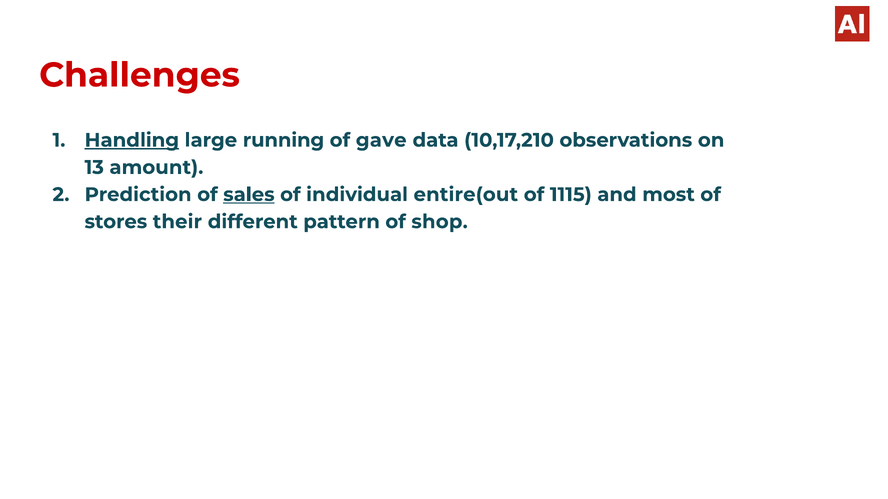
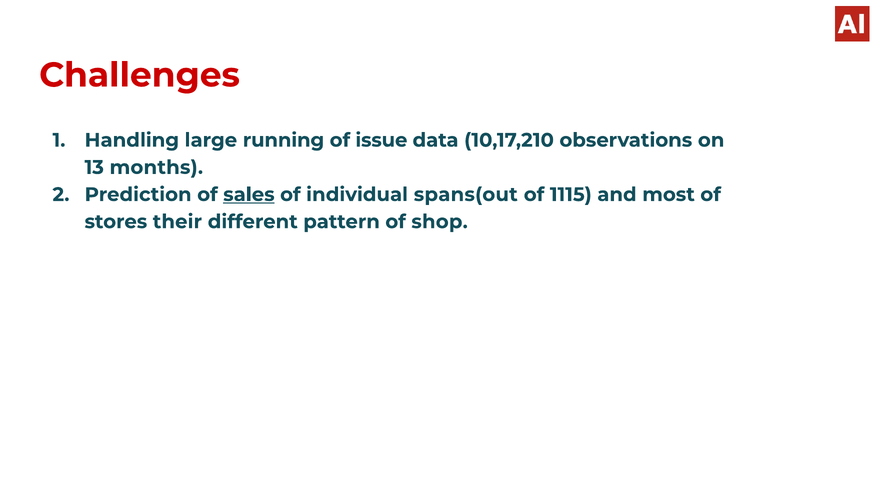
Handling underline: present -> none (132, 140)
gave: gave -> issue (381, 140)
amount: amount -> months (156, 168)
entire(out: entire(out -> spans(out (466, 195)
